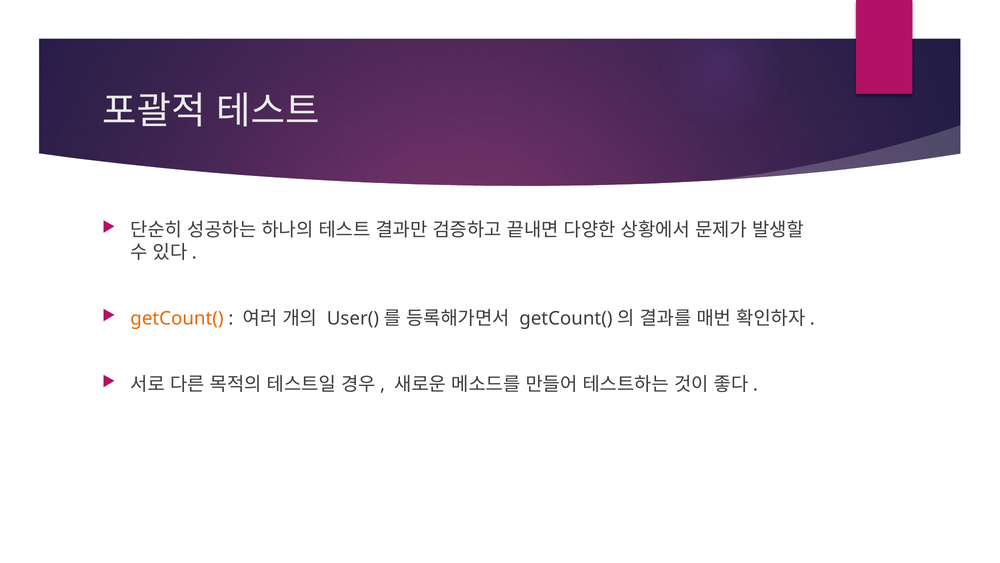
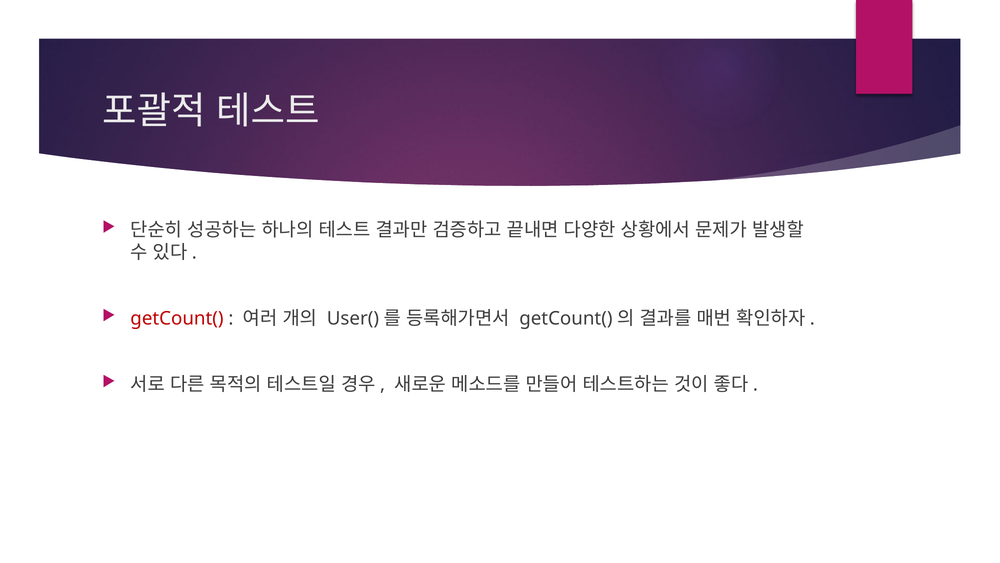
getCount( colour: orange -> red (177, 318)
